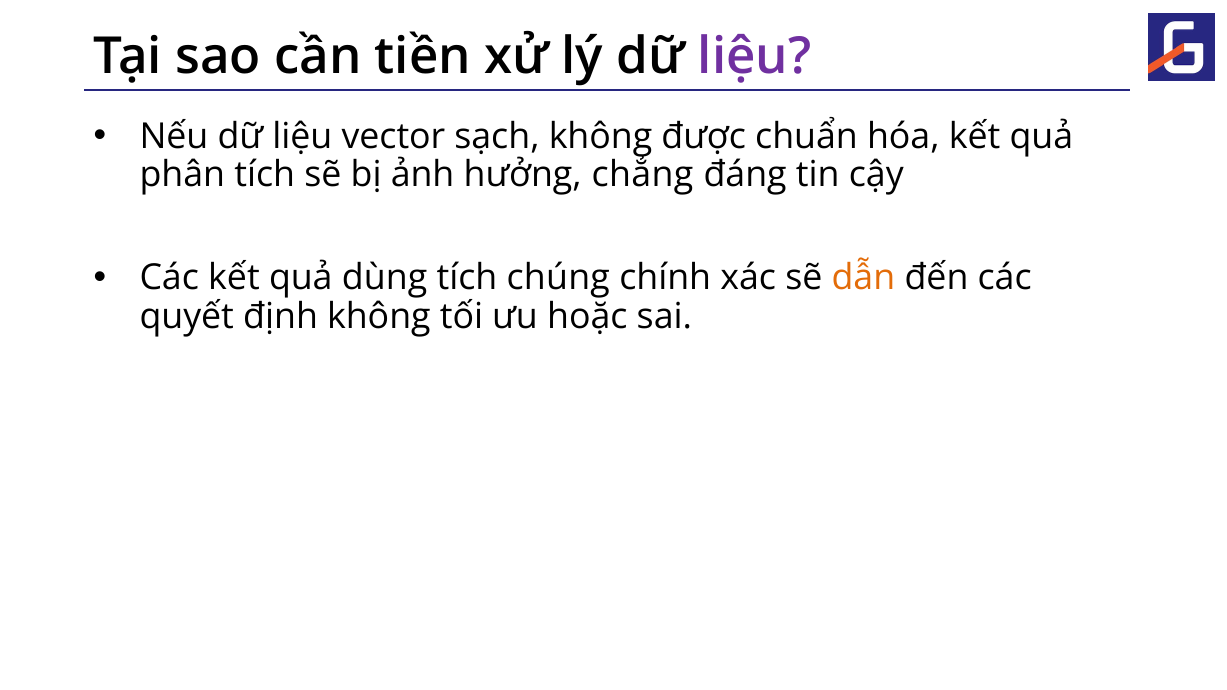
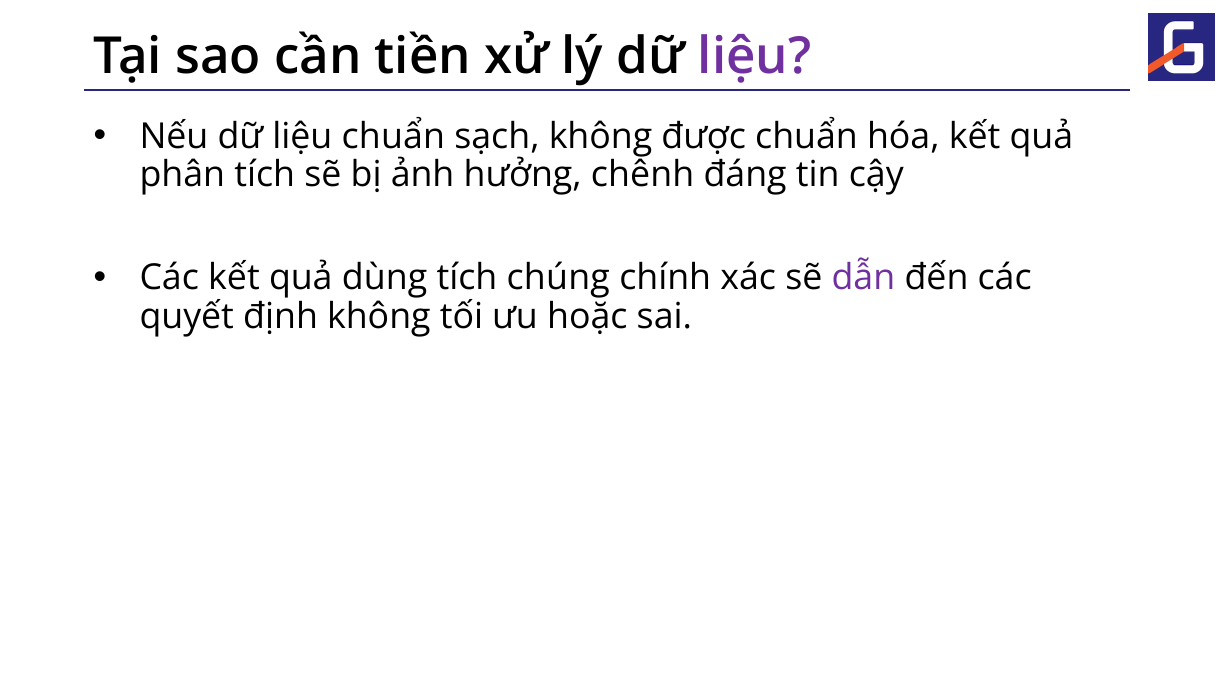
liệu vector: vector -> chuẩn (393, 136)
chẳng: chẳng -> chênh (643, 175)
dẫn colour: orange -> purple (863, 278)
